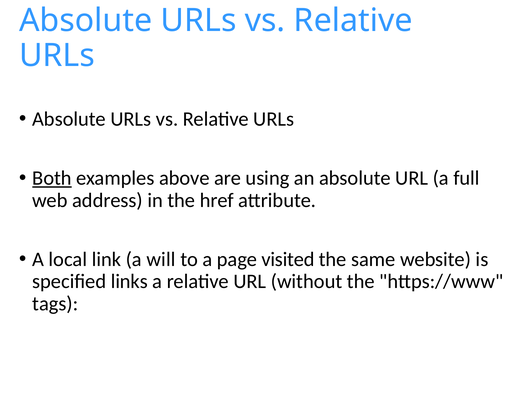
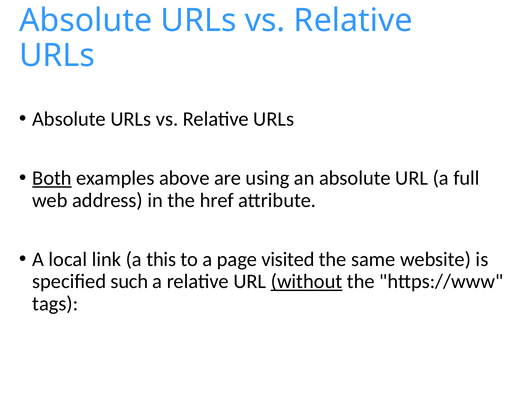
will: will -> this (161, 259)
links: links -> such (129, 281)
without underline: none -> present (307, 281)
